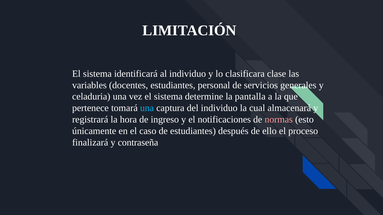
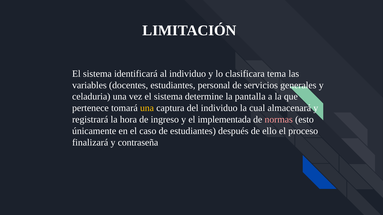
clase: clase -> tema (277, 74)
una colour: light blue -> yellow (147, 108)
notificaciones: notificaciones -> implementada (224, 120)
